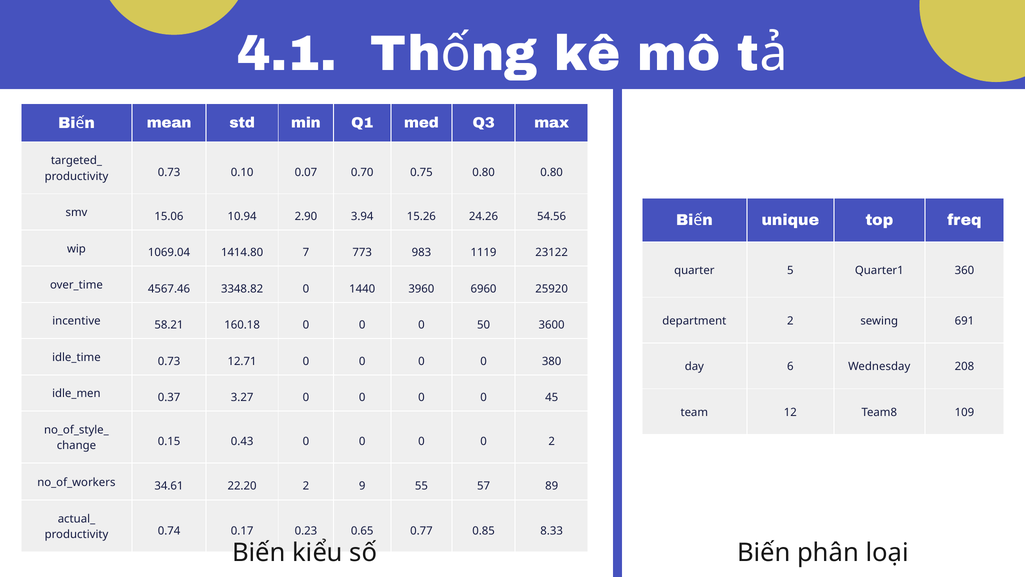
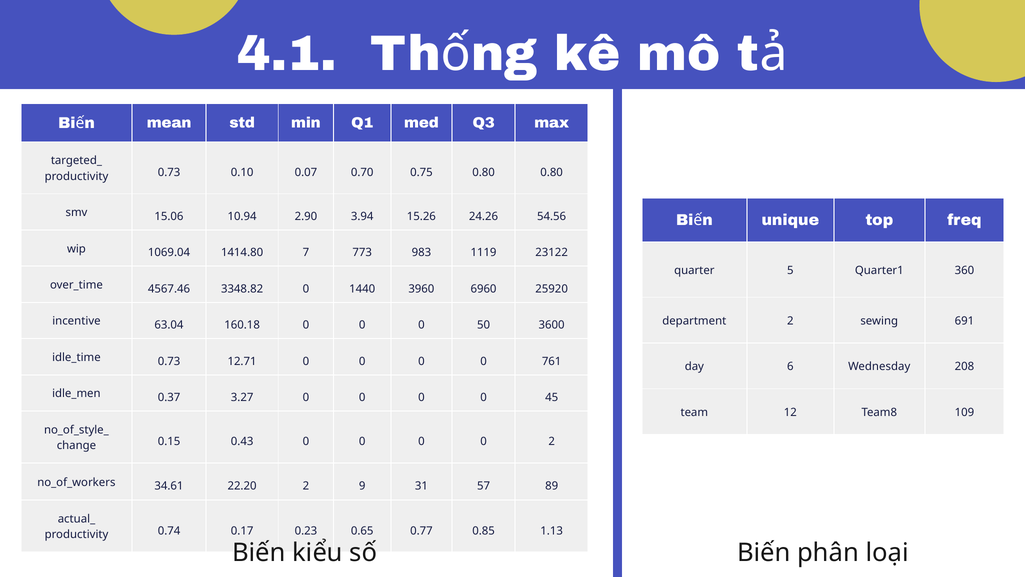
58.21: 58.21 -> 63.04 (169, 325)
380: 380 -> 761 (552, 361)
55: 55 -> 31 (421, 486)
8.33: 8.33 -> 1.13 (552, 530)
